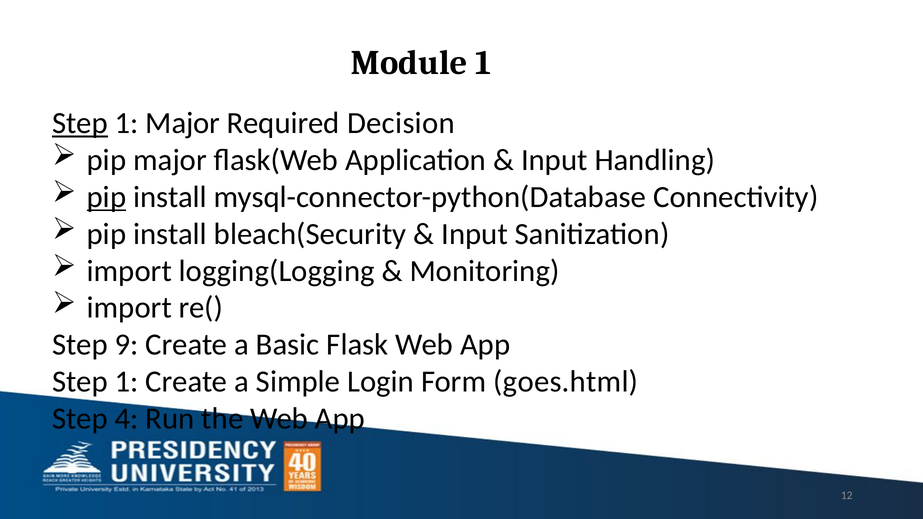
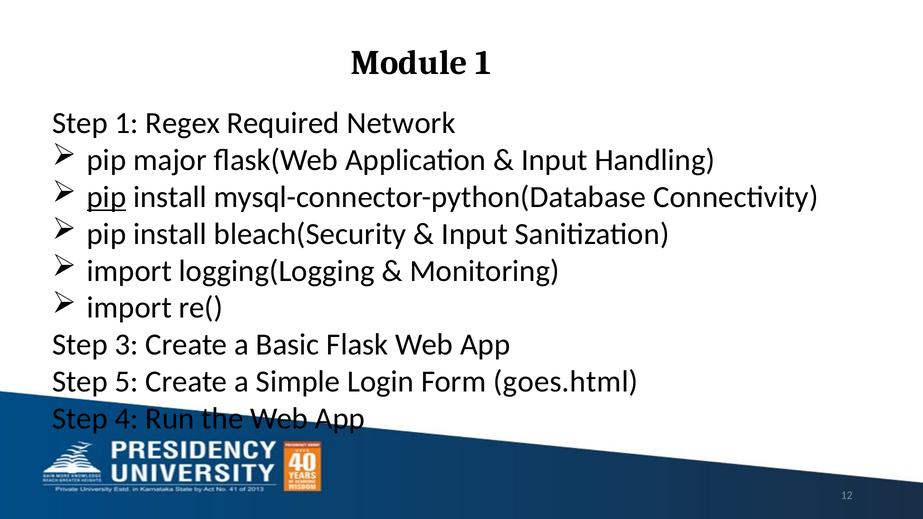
Step underline: present -> none (80, 123)
1 Major: Major -> Regex (183, 123)
Decision: Decision -> Network (401, 123)
9: 9 -> 3 (127, 345)
1: 1 -> 5 (127, 382)
